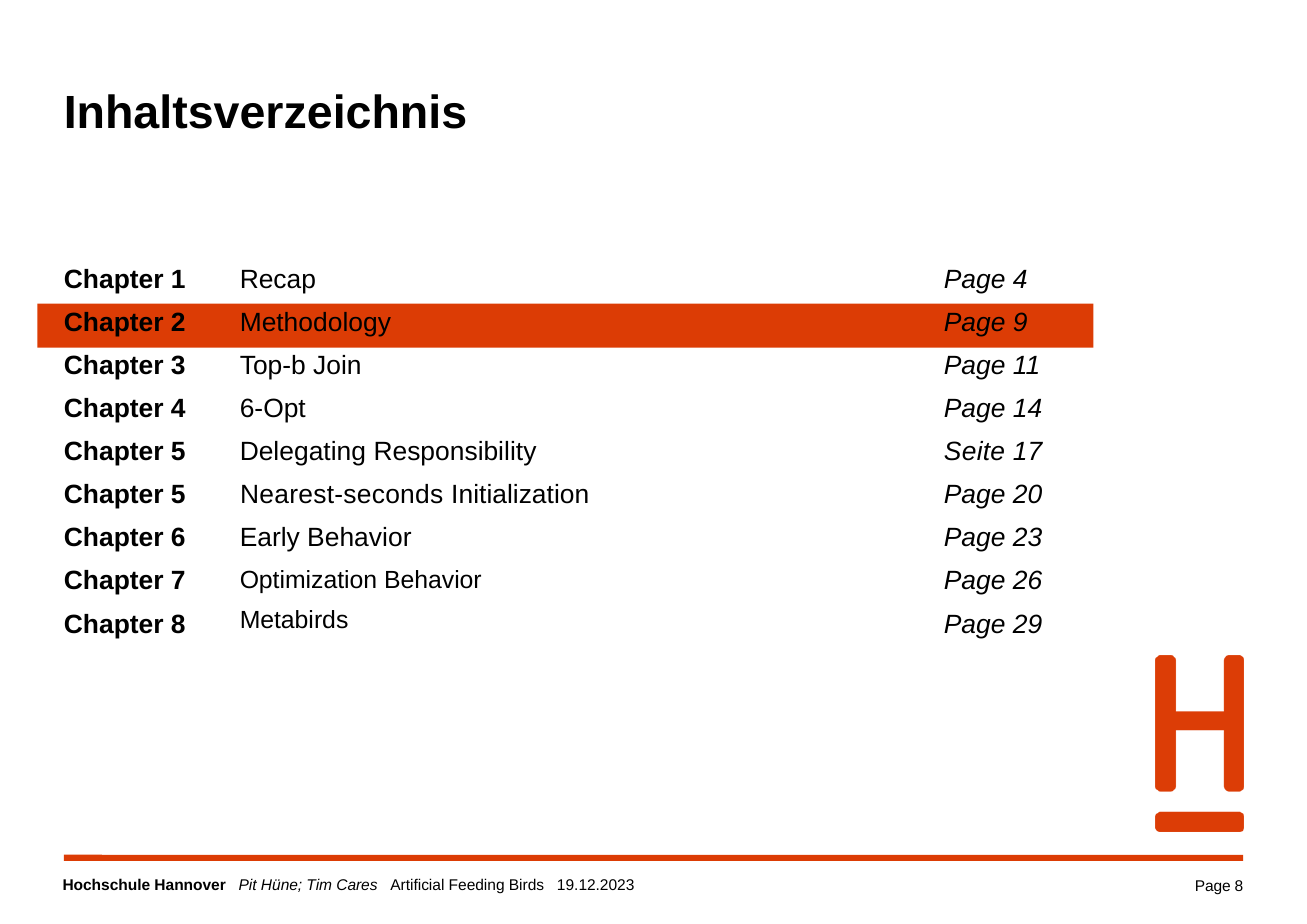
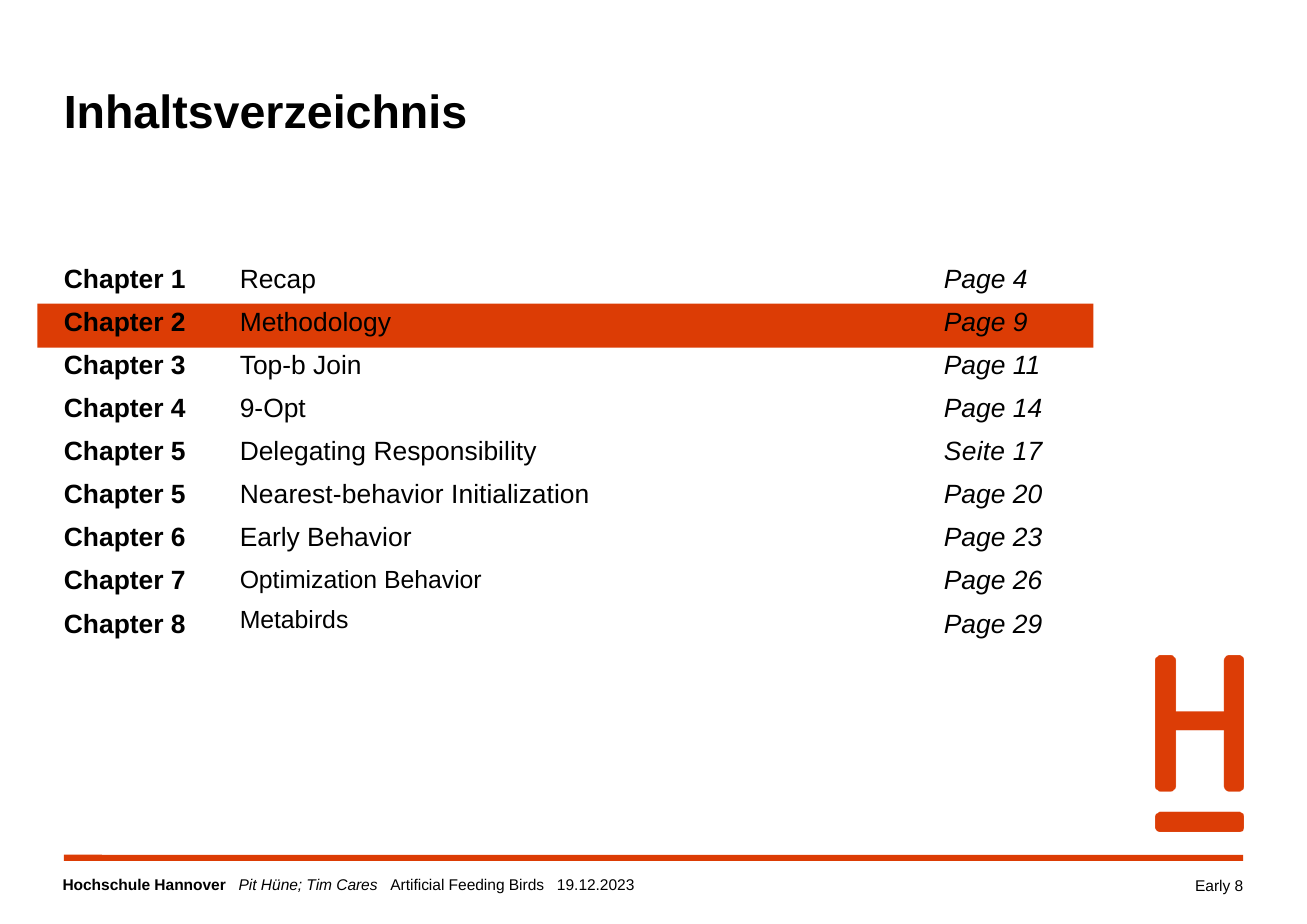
6-Opt: 6-Opt -> 9-Opt (273, 409)
Nearest-seconds: Nearest-seconds -> Nearest-behavior (342, 495)
Page: Page -> Early (1213, 886)
